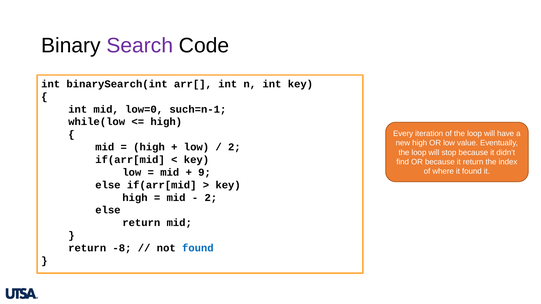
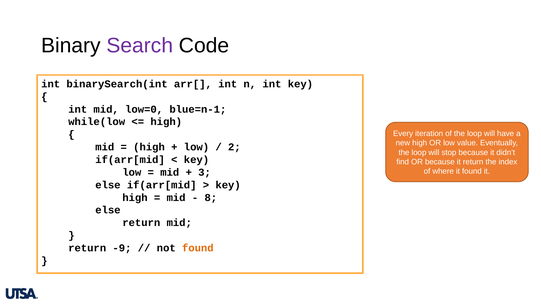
such=n-1: such=n-1 -> blue=n-1 (198, 109)
9: 9 -> 3 (205, 173)
2: 2 -> 8 (211, 198)
-8: -8 -> -9 (122, 248)
found colour: blue -> orange (198, 248)
